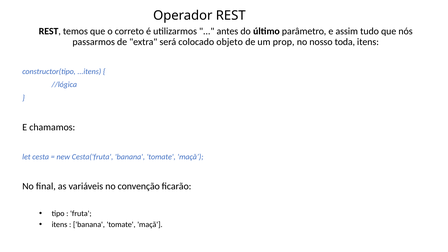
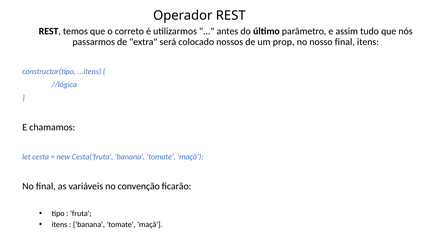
objeto: objeto -> nossos (230, 42)
nosso toda: toda -> final (345, 42)
